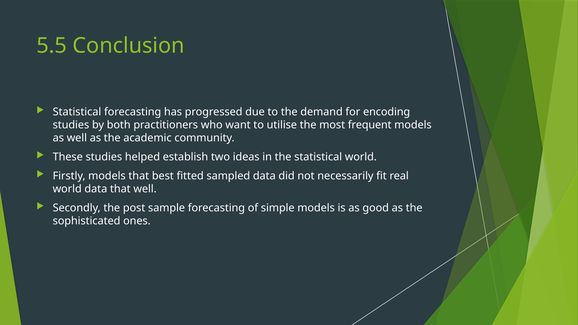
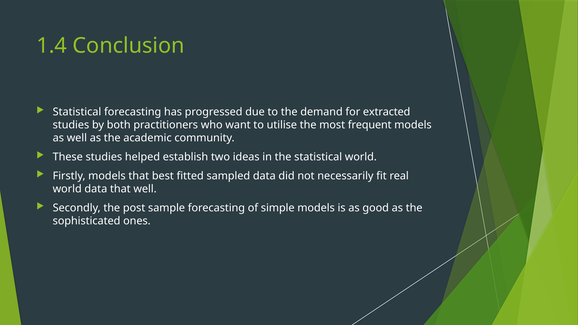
5.5: 5.5 -> 1.4 (52, 46)
encoding: encoding -> extracted (387, 112)
